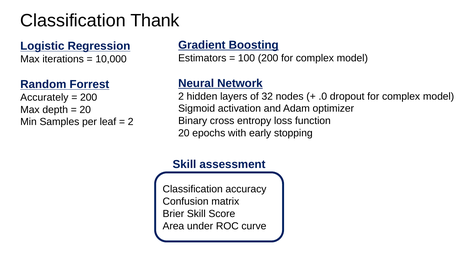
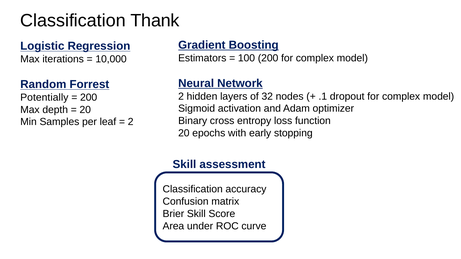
.0: .0 -> .1 (323, 96)
Accurately: Accurately -> Potentially (44, 97)
